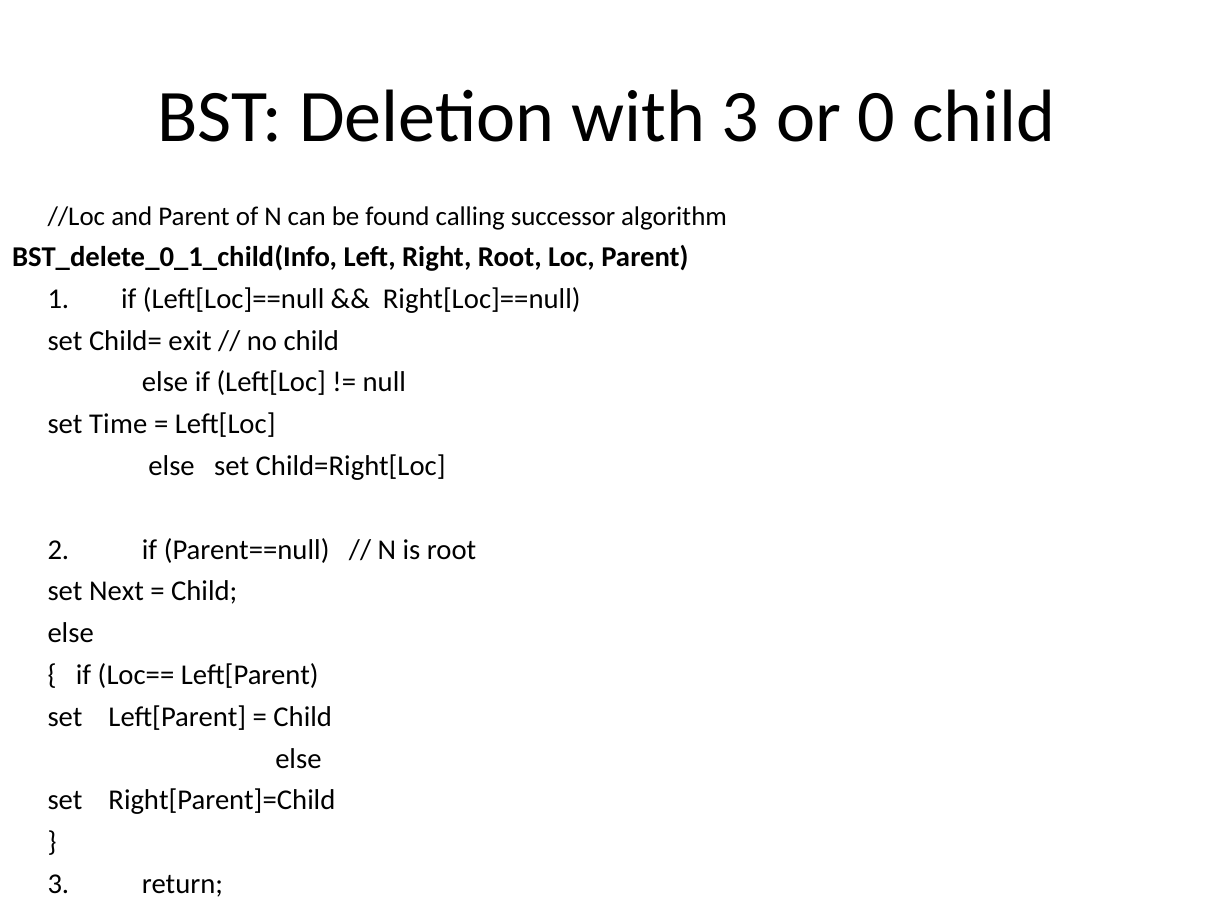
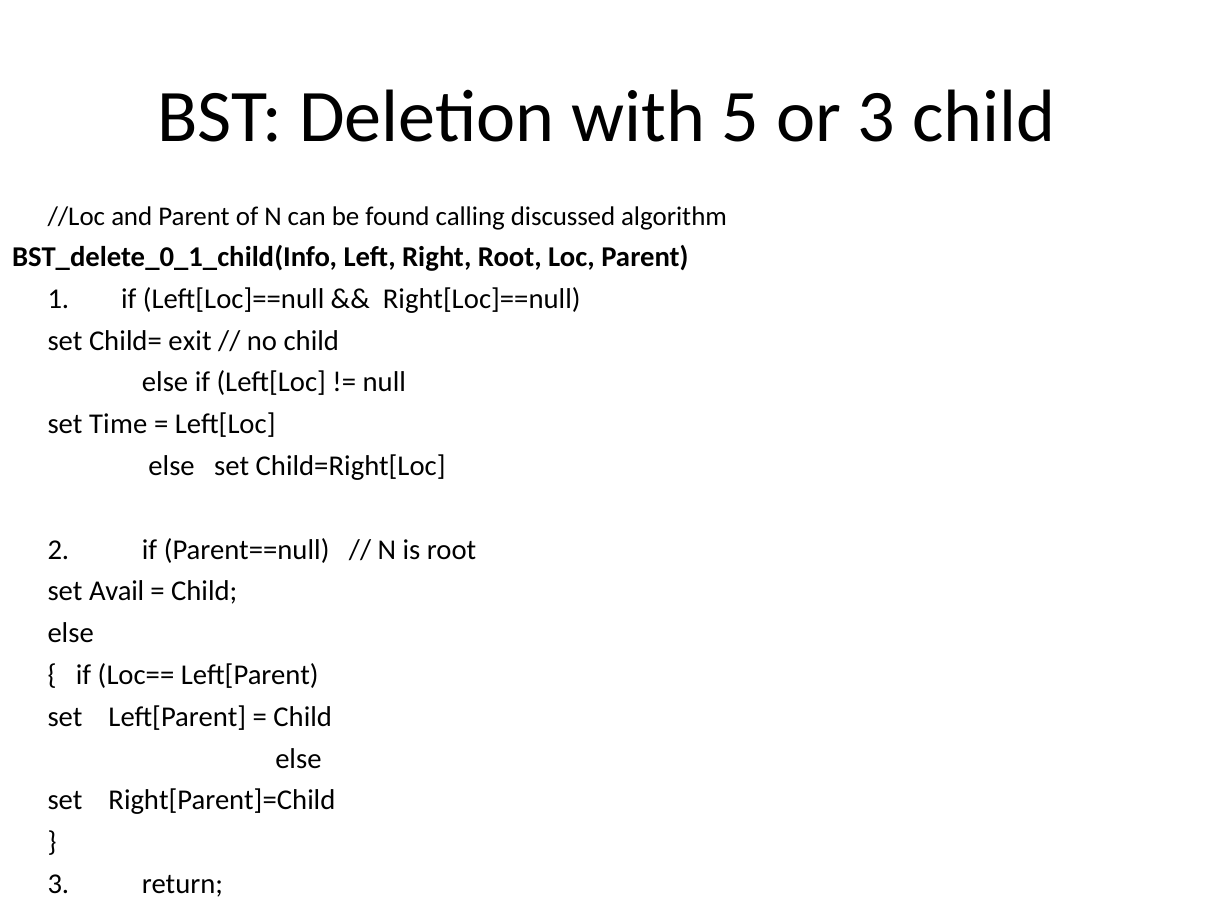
with 3: 3 -> 5 (741, 118)
or 0: 0 -> 3 (877, 118)
successor: successor -> discussed (563, 216)
Next: Next -> Avail (117, 592)
